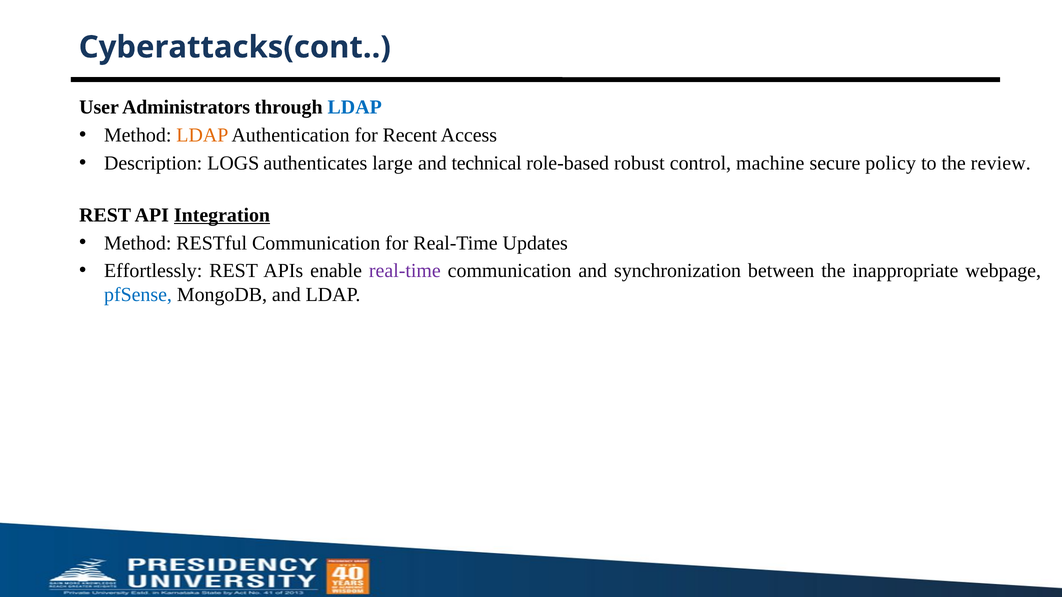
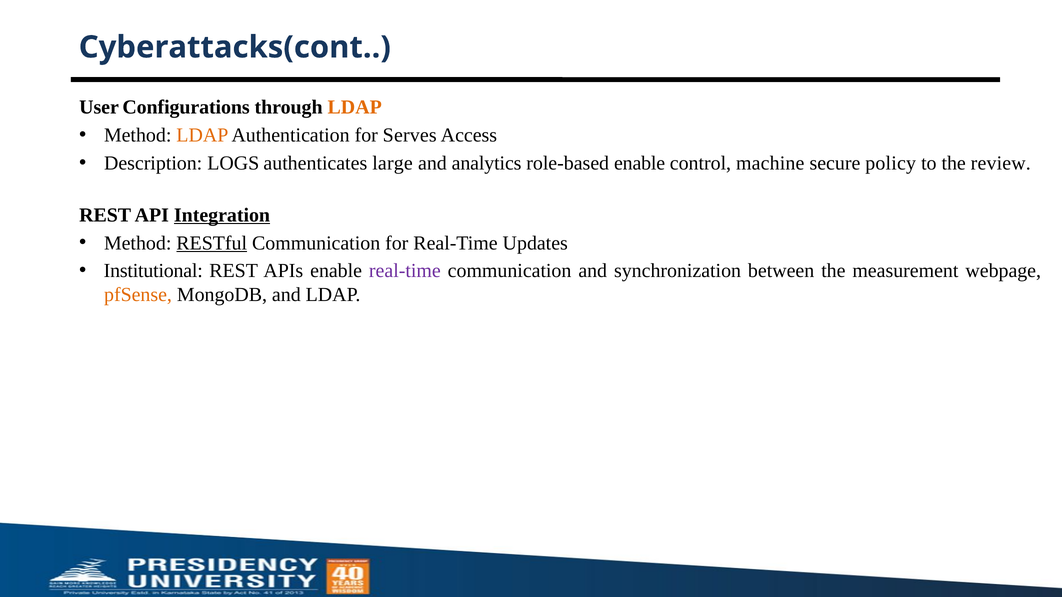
Administrators: Administrators -> Configurations (186, 107)
LDAP colour: blue -> orange (355, 107)
Recent: Recent -> Serves (410, 135)
technical: technical -> analytics (487, 163)
role-based robust: robust -> enable (640, 163)
RESTful underline: none -> present (212, 243)
Effortlessly: Effortlessly -> Institutional (153, 271)
inappropriate: inappropriate -> measurement (905, 271)
pfSense colour: blue -> orange (138, 295)
